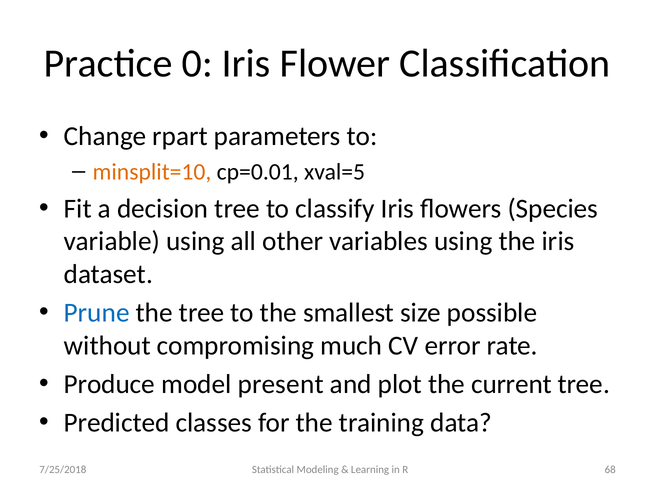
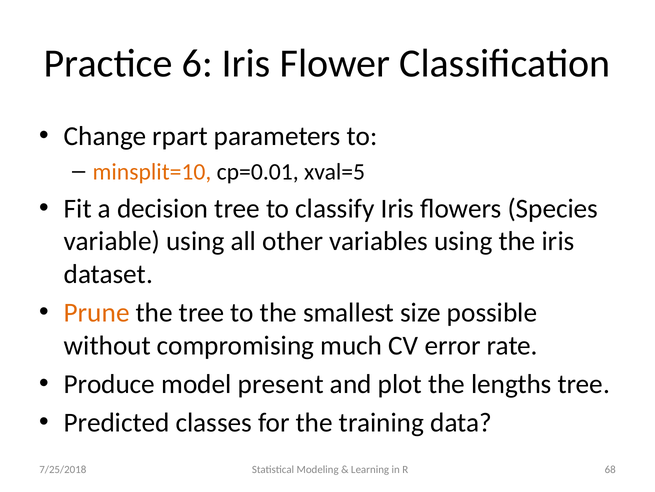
0: 0 -> 6 (197, 63)
Prune colour: blue -> orange (97, 312)
current: current -> lengths (511, 384)
